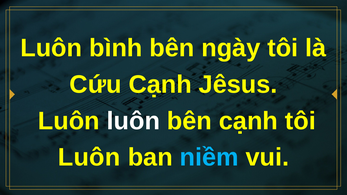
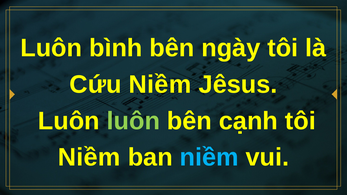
Cứu Cạnh: Cạnh -> Niềm (160, 85)
luôn colour: white -> light green (133, 121)
Luôn: Luôn -> Niềm (89, 157)
